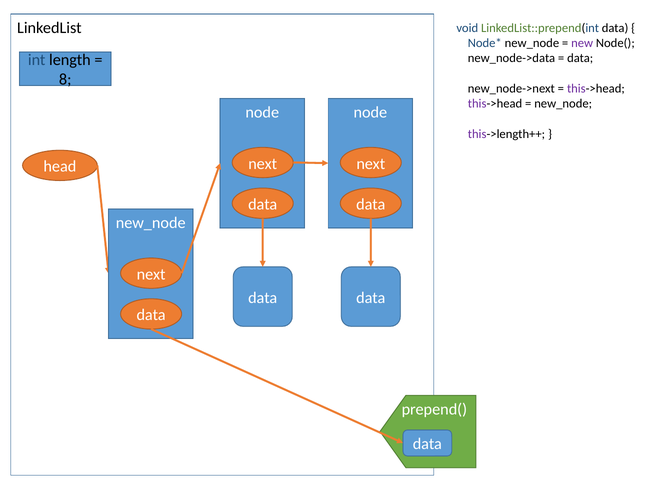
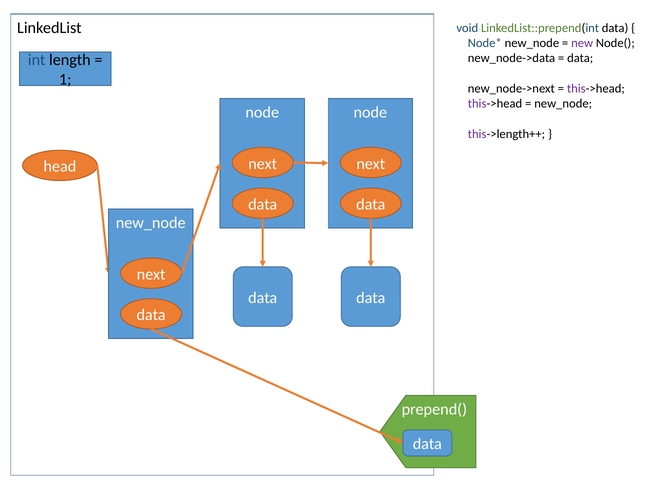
8: 8 -> 1 (65, 80)
